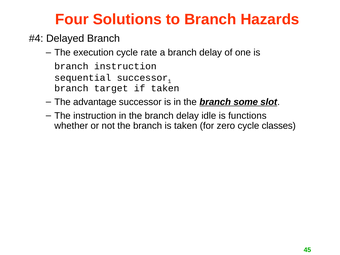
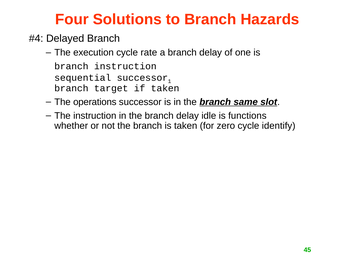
advantage: advantage -> operations (95, 102)
some: some -> same (246, 102)
classes: classes -> identify (279, 126)
